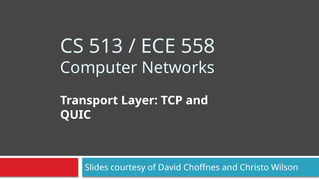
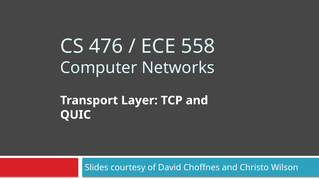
513: 513 -> 476 (106, 46)
